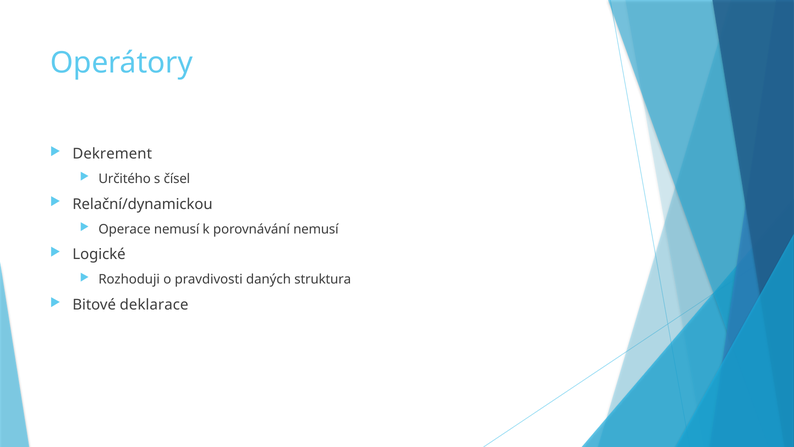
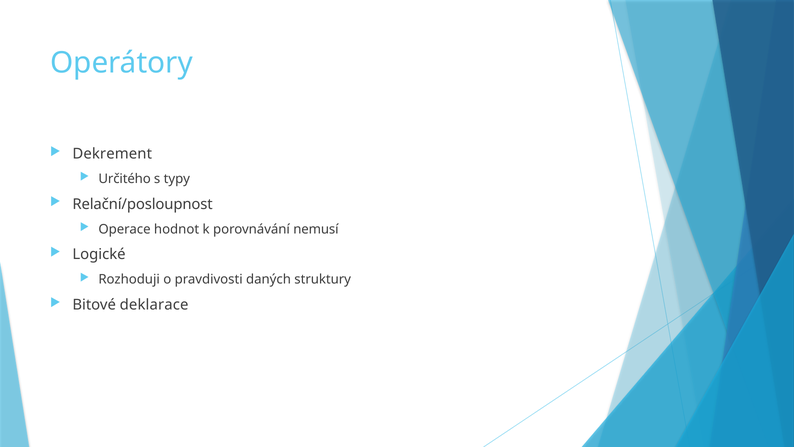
čísel: čísel -> typy (177, 179)
Relační/dynamickou: Relační/dynamickou -> Relační/posloupnost (143, 204)
Operace nemusí: nemusí -> hodnot (177, 229)
struktura: struktura -> struktury (323, 279)
